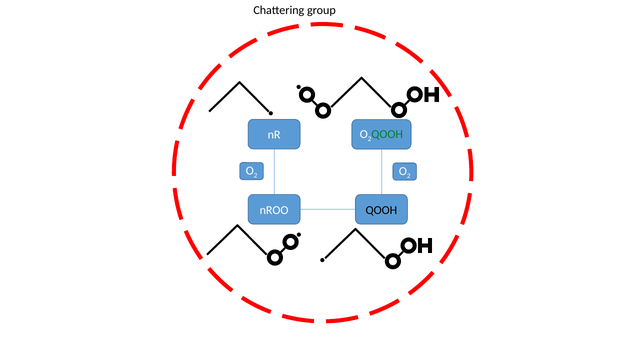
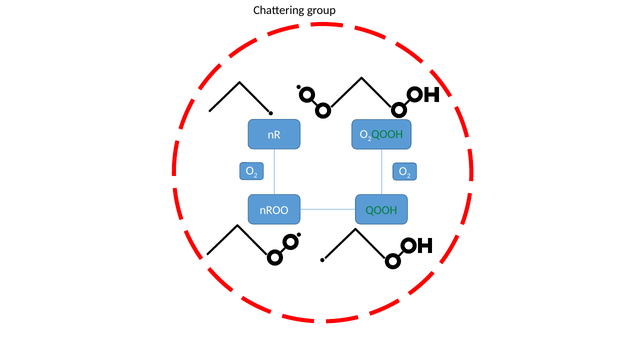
QOOH colour: black -> green (381, 210)
